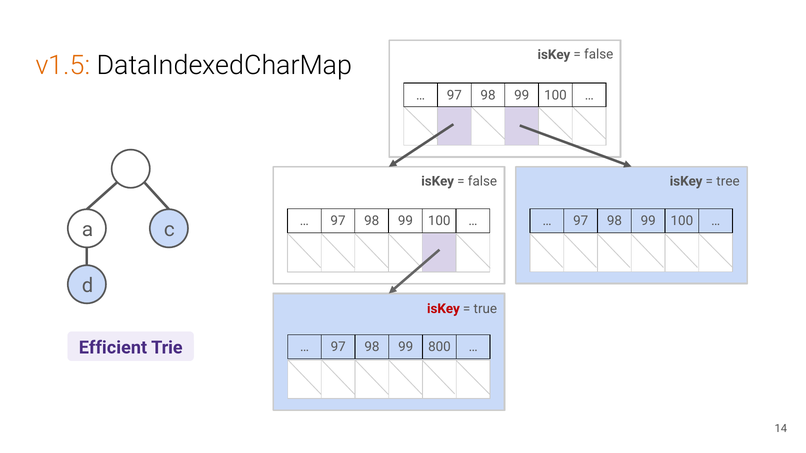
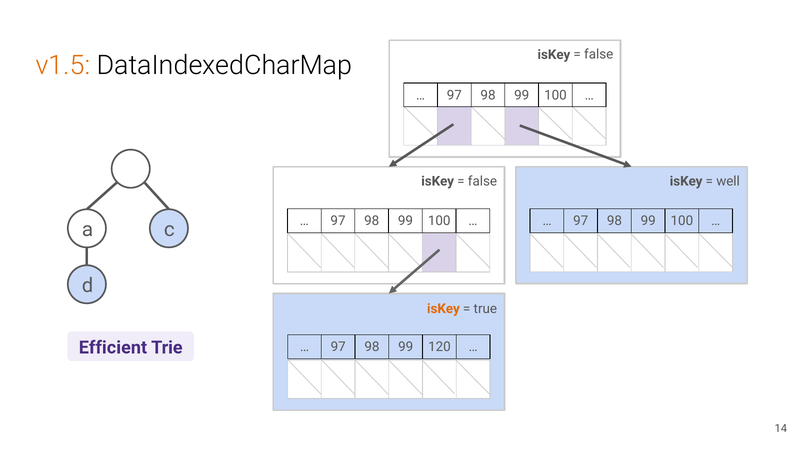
tree: tree -> well (728, 181)
isKey colour: red -> orange (443, 309)
800: 800 -> 120 (439, 347)
